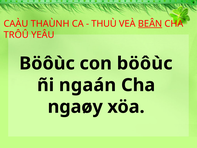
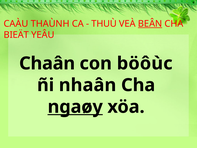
TRÔÛ: TRÔÛ -> BIEÄT (16, 35)
Böôùc: Böôùc -> Chaân (47, 63)
ngaán: ngaán -> nhaân (88, 85)
ngaøy underline: none -> present (75, 107)
